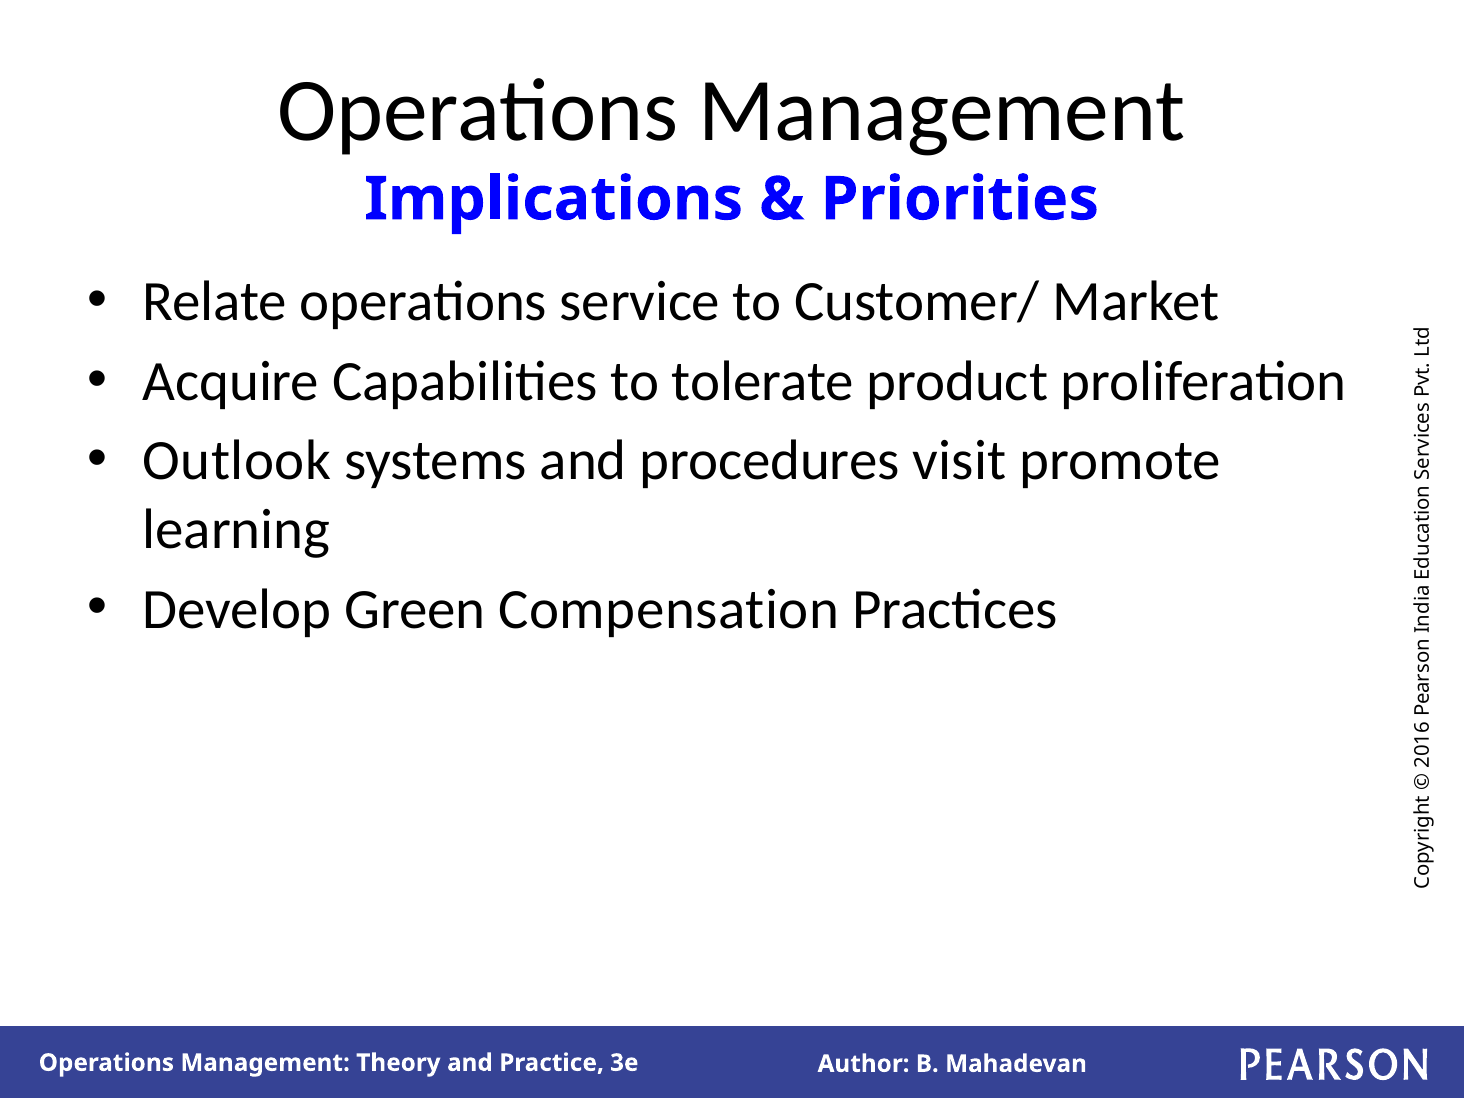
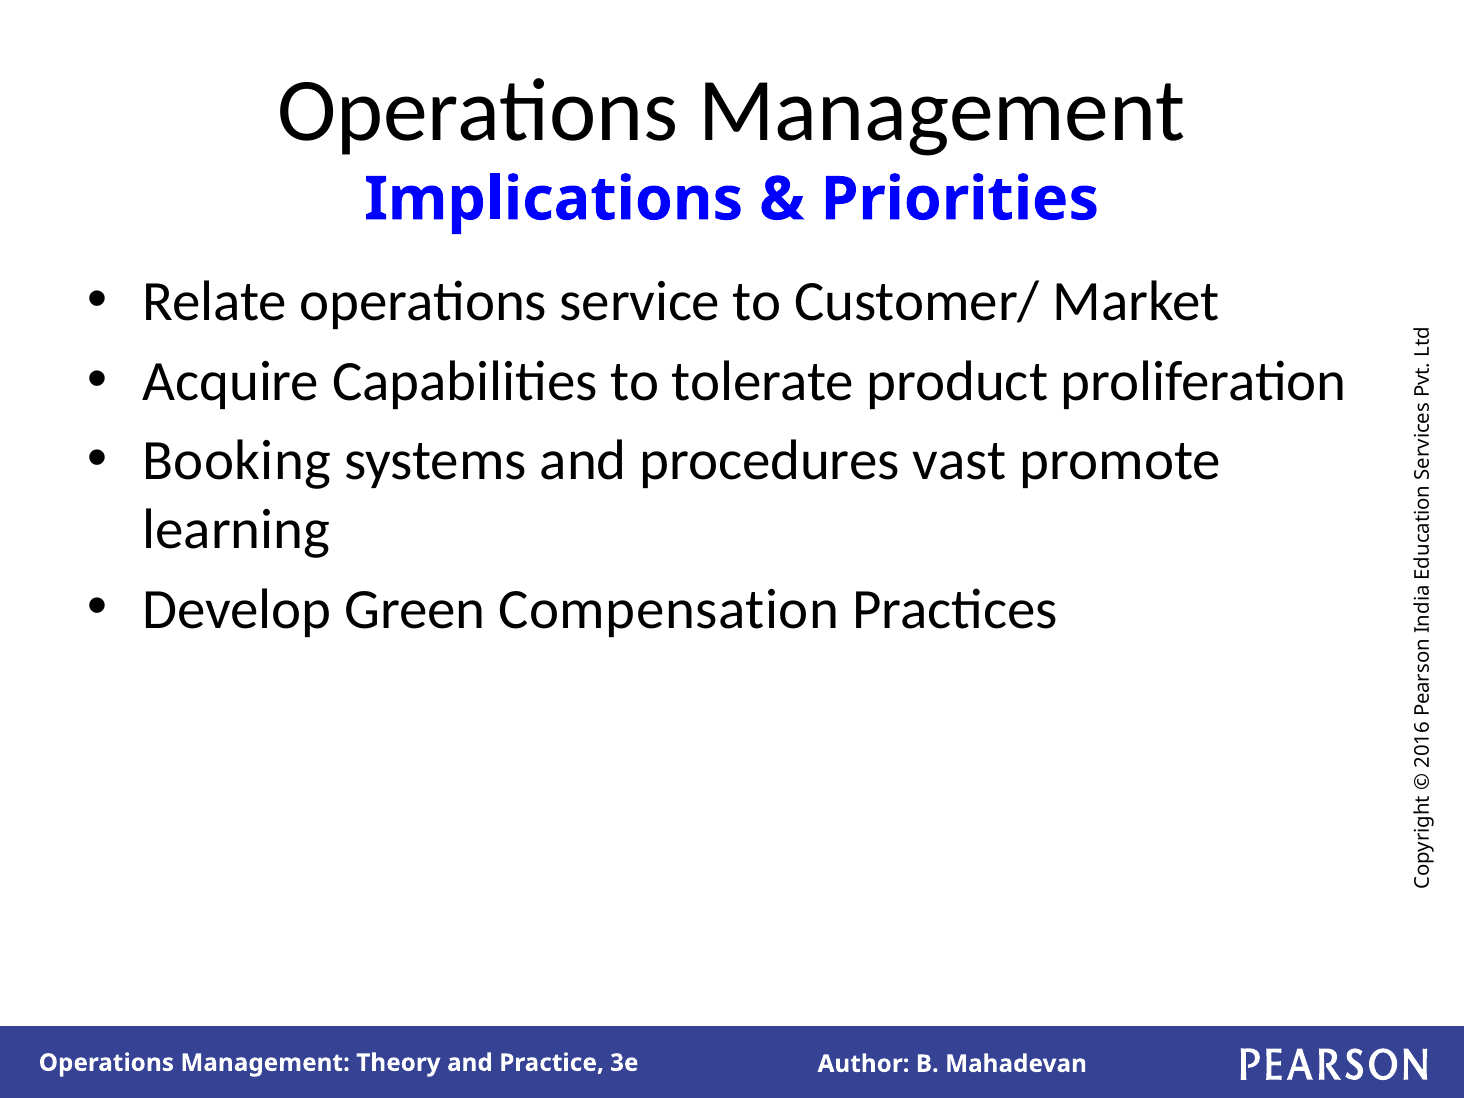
Outlook: Outlook -> Booking (237, 461)
visit: visit -> vast (960, 461)
